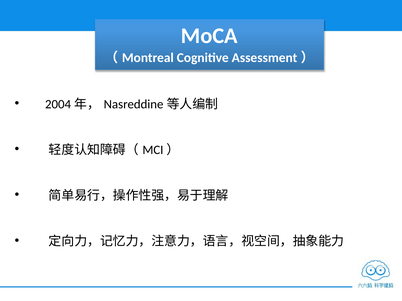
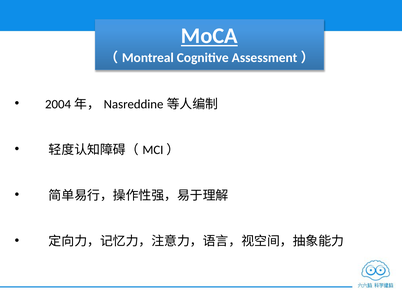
MoCA underline: none -> present (209, 36)
